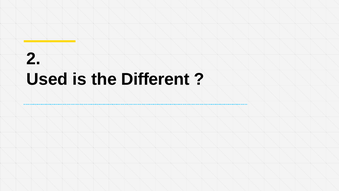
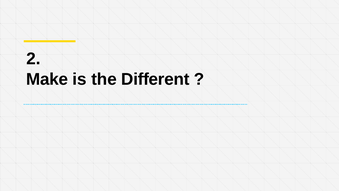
Used: Used -> Make (47, 79)
